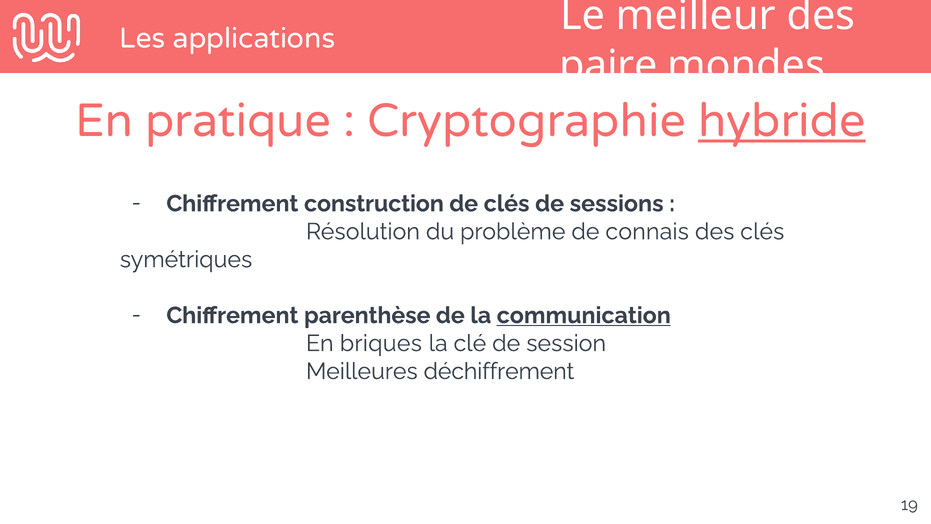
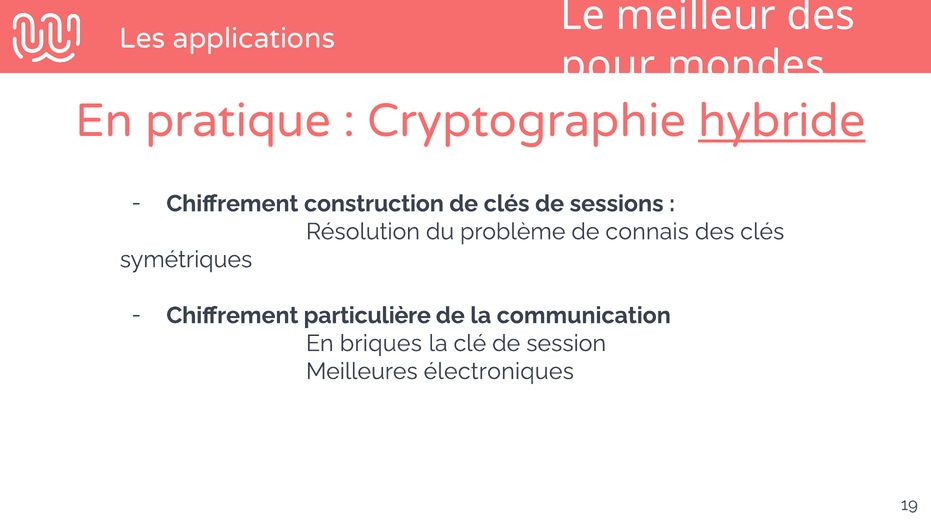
paire: paire -> pour (608, 65)
parenthèse: parenthèse -> particulière (367, 315)
communication underline: present -> none (584, 315)
déchiffrement: déchiffrement -> électroniques (499, 371)
